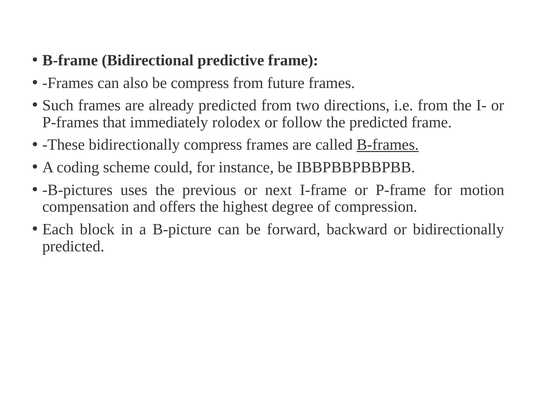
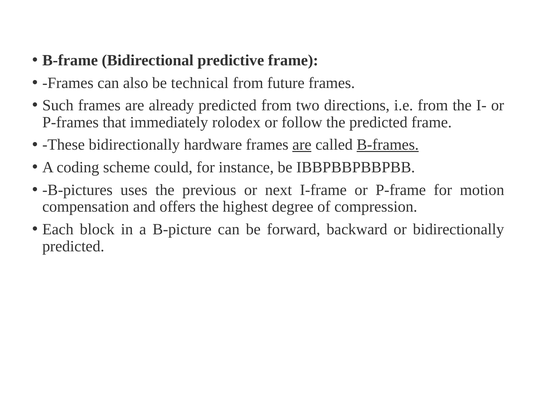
be compress: compress -> technical (200, 83)
bidirectionally compress: compress -> hardware (213, 145)
are underline: none -> present (302, 145)
